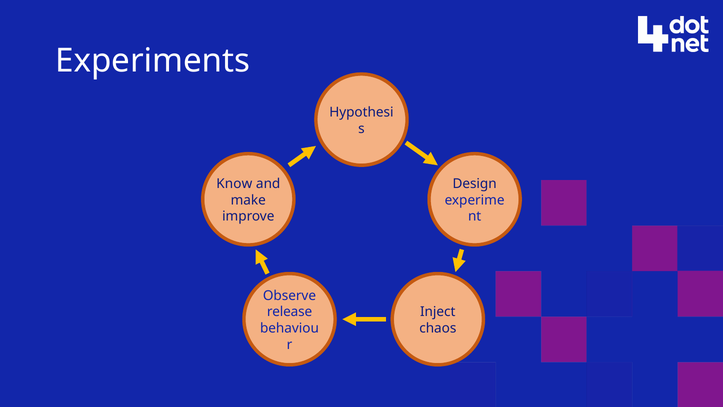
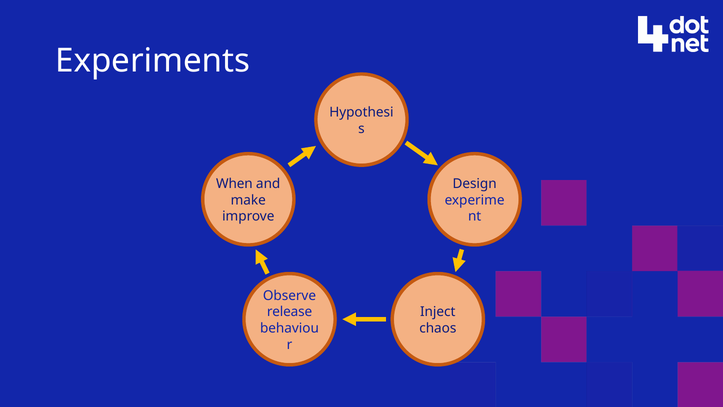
Know: Know -> When (234, 184)
